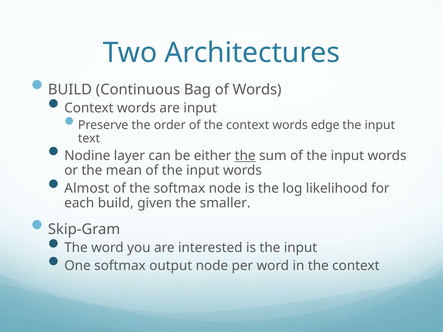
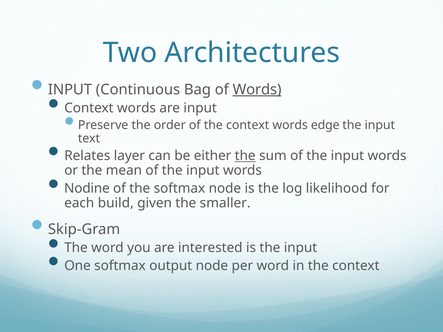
BUILD: BUILD -> INPUT (70, 90)
Words underline: none -> present (257, 90)
Nodine: Nodine -> Relates (87, 156)
Almost: Almost -> Nodine (87, 188)
